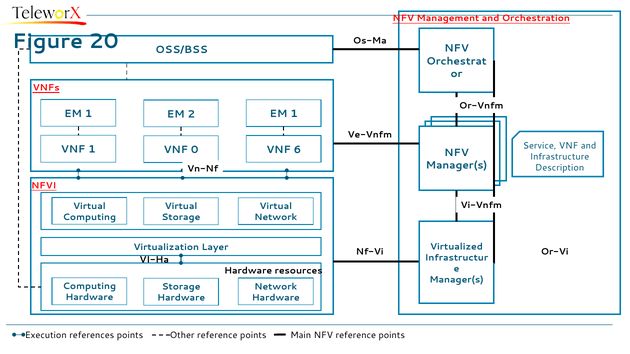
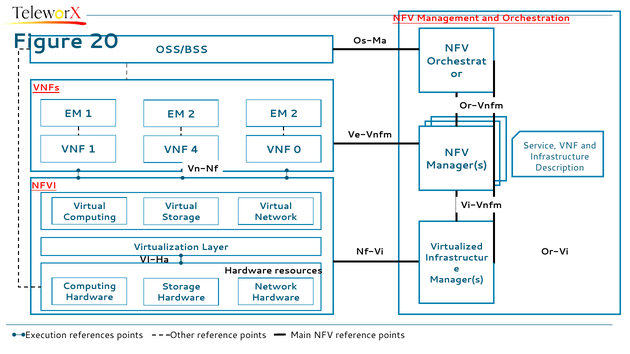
2 EM 1: 1 -> 2 (294, 114)
0: 0 -> 4 (195, 150)
6: 6 -> 0 (297, 150)
